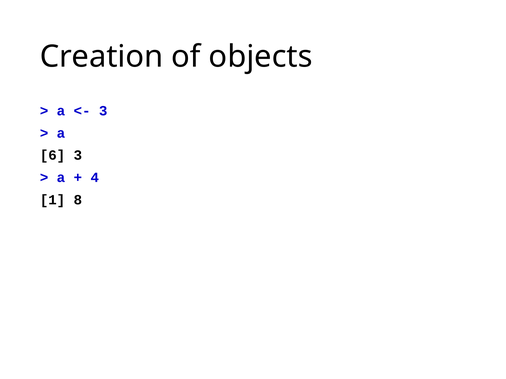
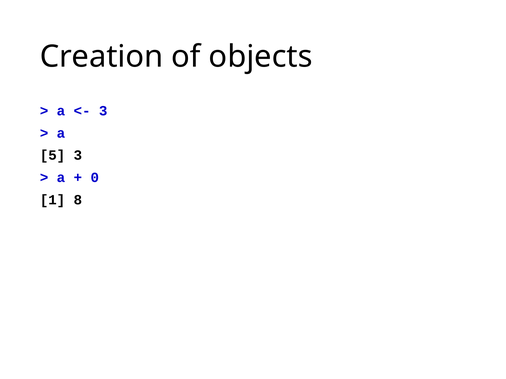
6: 6 -> 5 (53, 156)
4: 4 -> 0 (95, 178)
